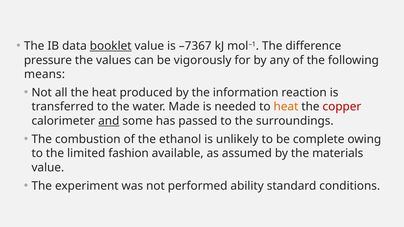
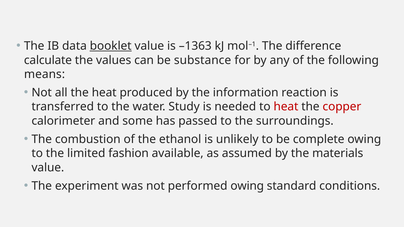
–7367: –7367 -> –1363 (195, 46)
pressure: pressure -> calculate (48, 60)
vigorously: vigorously -> substance (203, 60)
Made: Made -> Study (184, 107)
heat colour: orange -> red (286, 107)
and underline: present -> none (109, 121)
performed ability: ability -> owing (247, 186)
